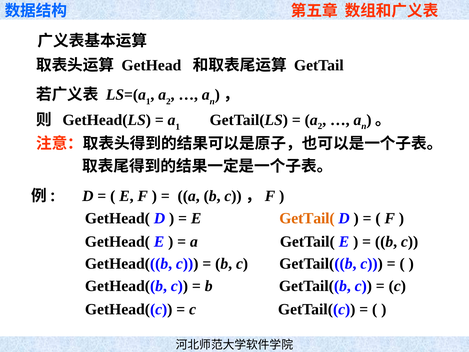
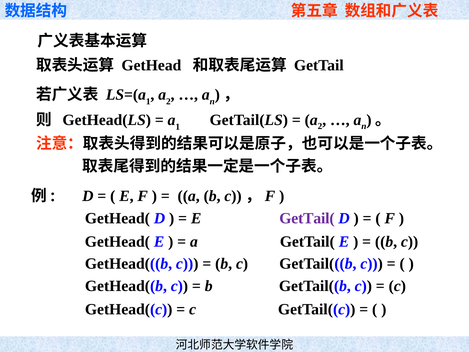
GetTail( colour: orange -> purple (307, 218)
